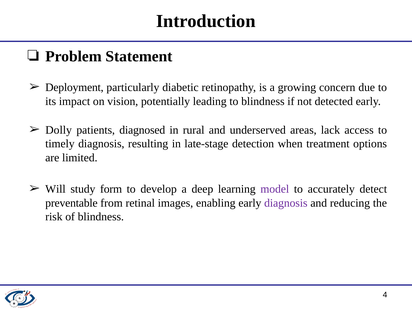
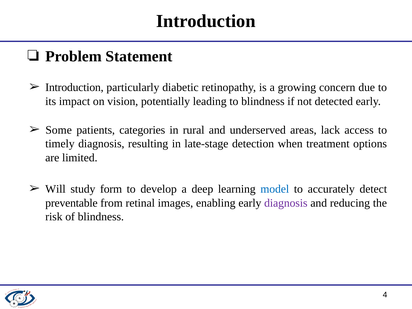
Deployment: Deployment -> Introduction (74, 88)
Dolly: Dolly -> Some (59, 130)
diagnosed: diagnosed -> categories (142, 130)
model colour: purple -> blue (275, 189)
